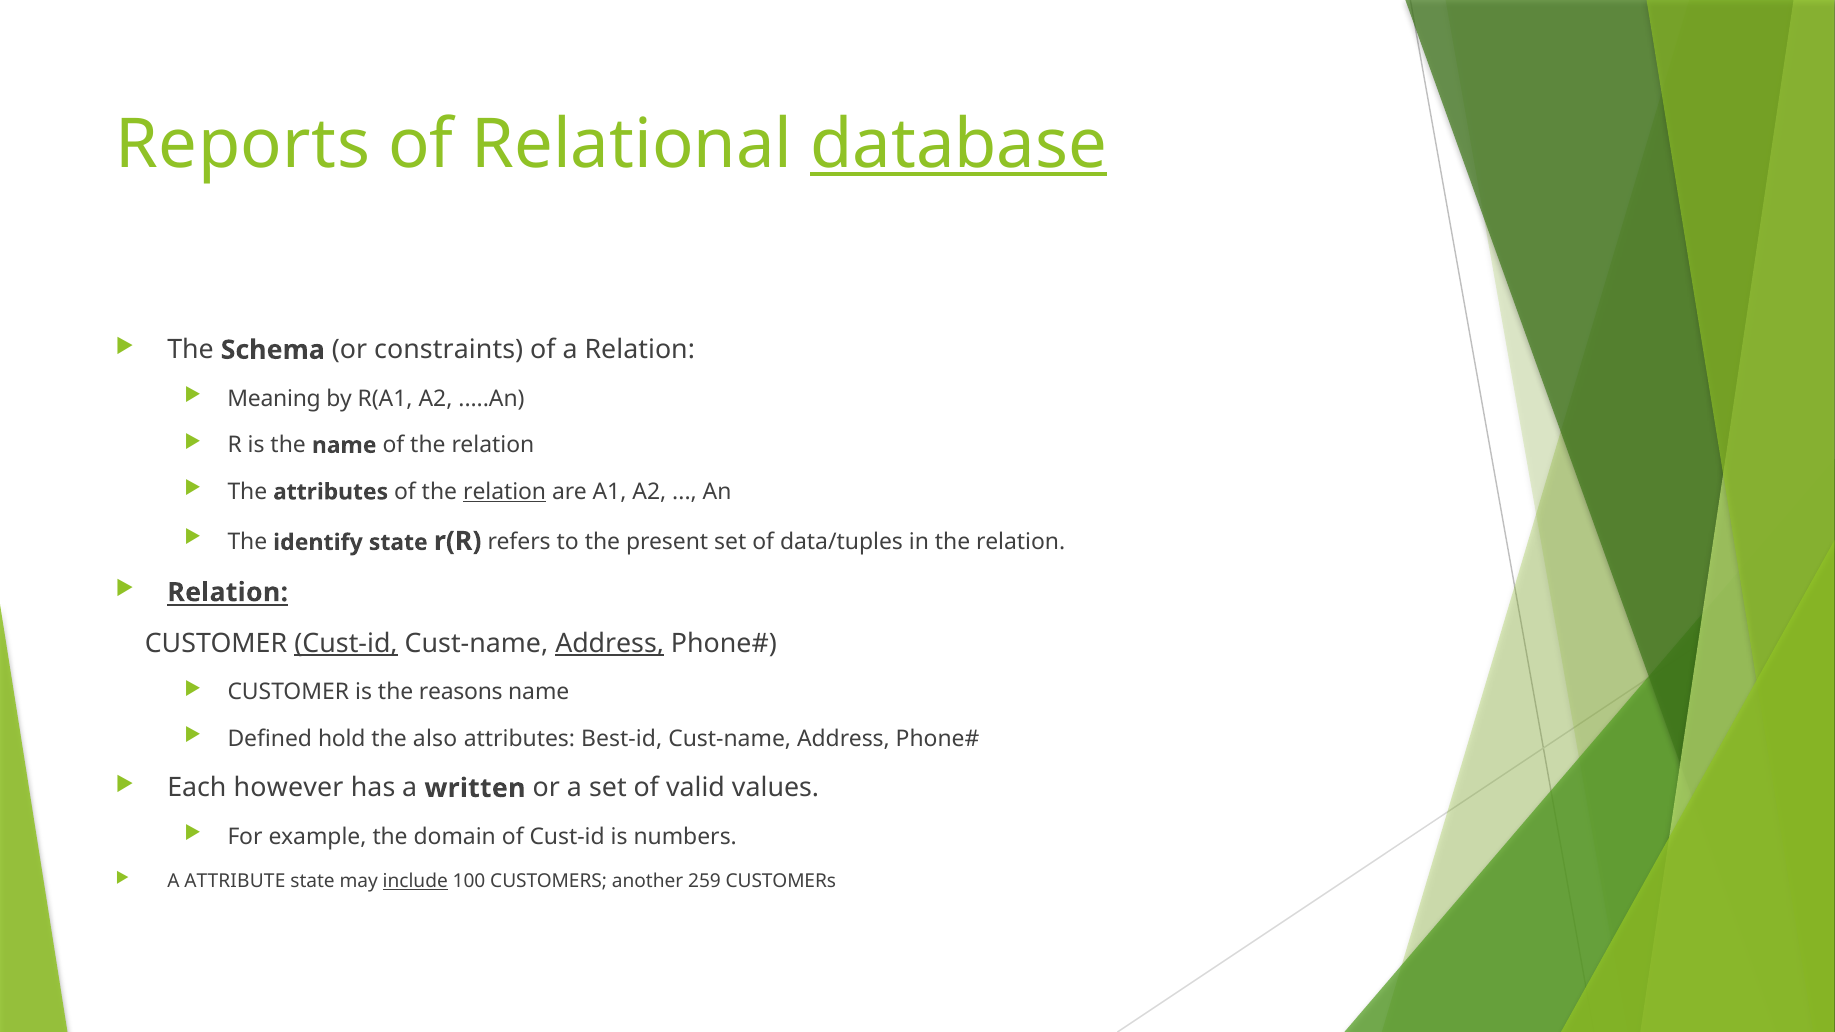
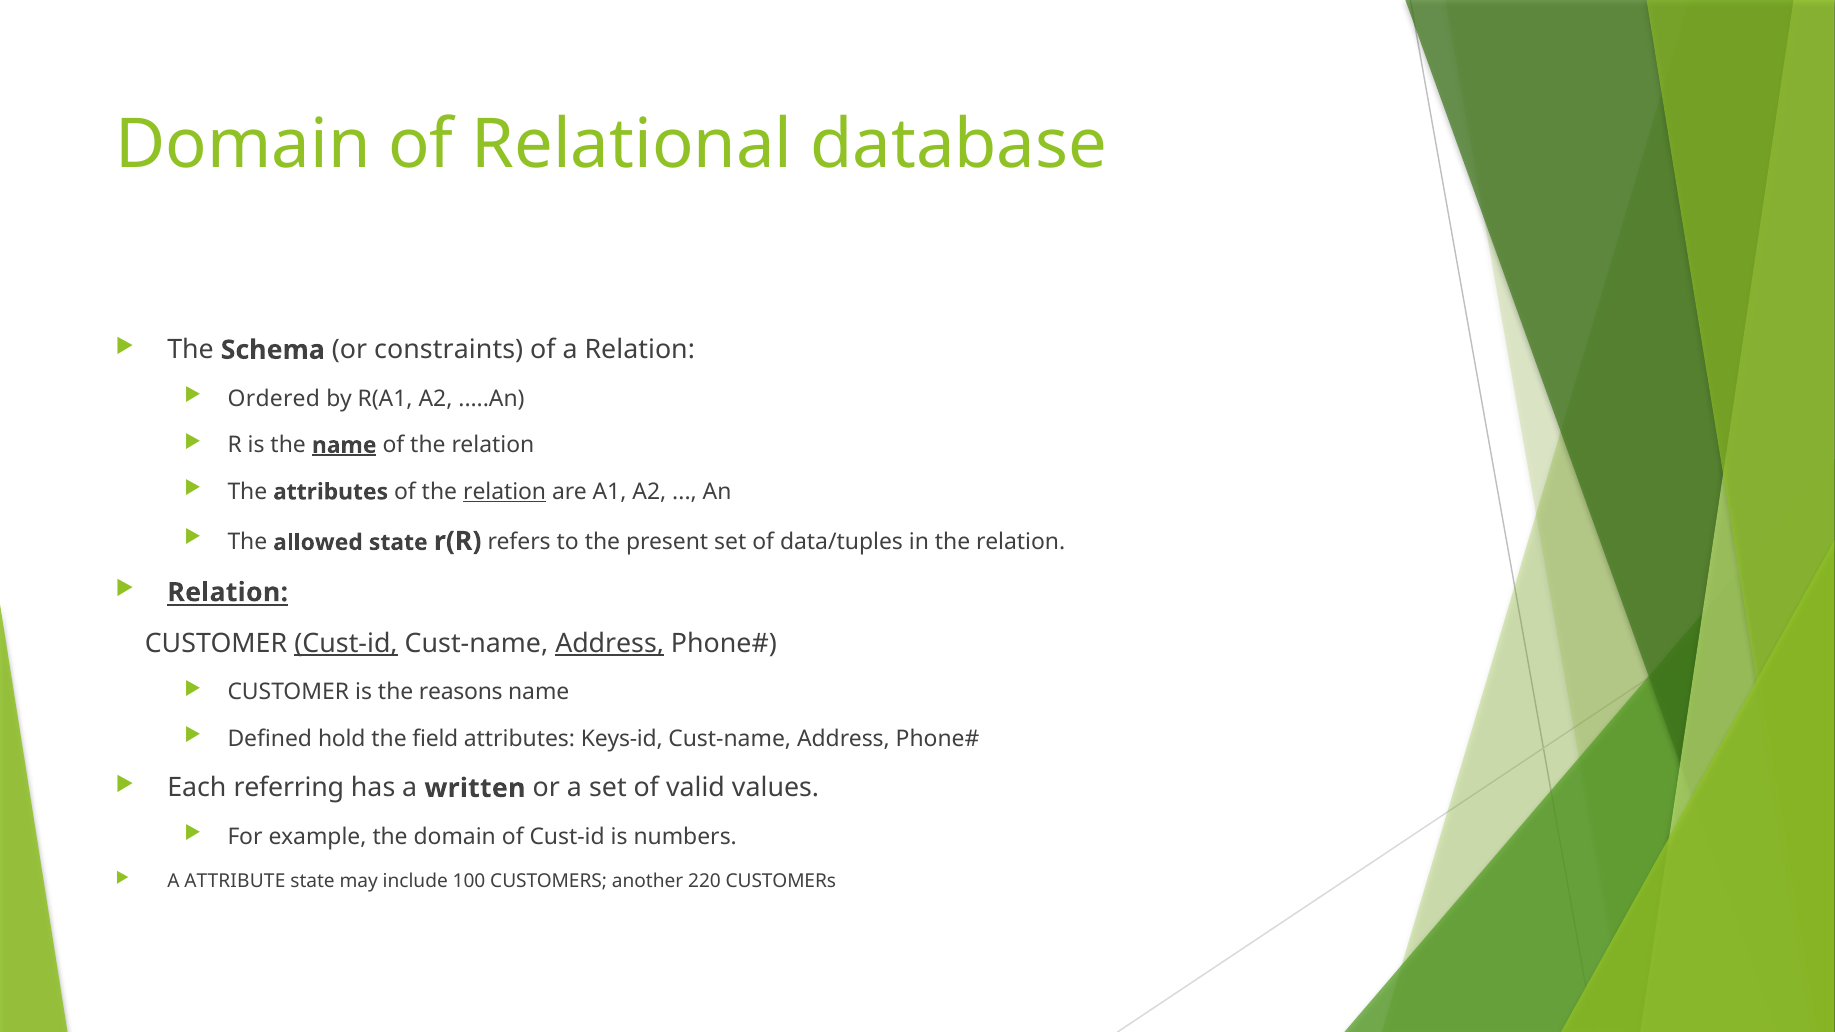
Reports: Reports -> Domain (243, 145)
database underline: present -> none (959, 145)
Meaning: Meaning -> Ordered (274, 399)
name underline: none -> present (344, 445)
identify: identify -> allowed (318, 542)
also: also -> field (435, 739)
Best-id: Best-id -> Keys-id (622, 739)
however: however -> referring (289, 788)
include underline: present -> none (415, 881)
259: 259 -> 220 (705, 881)
